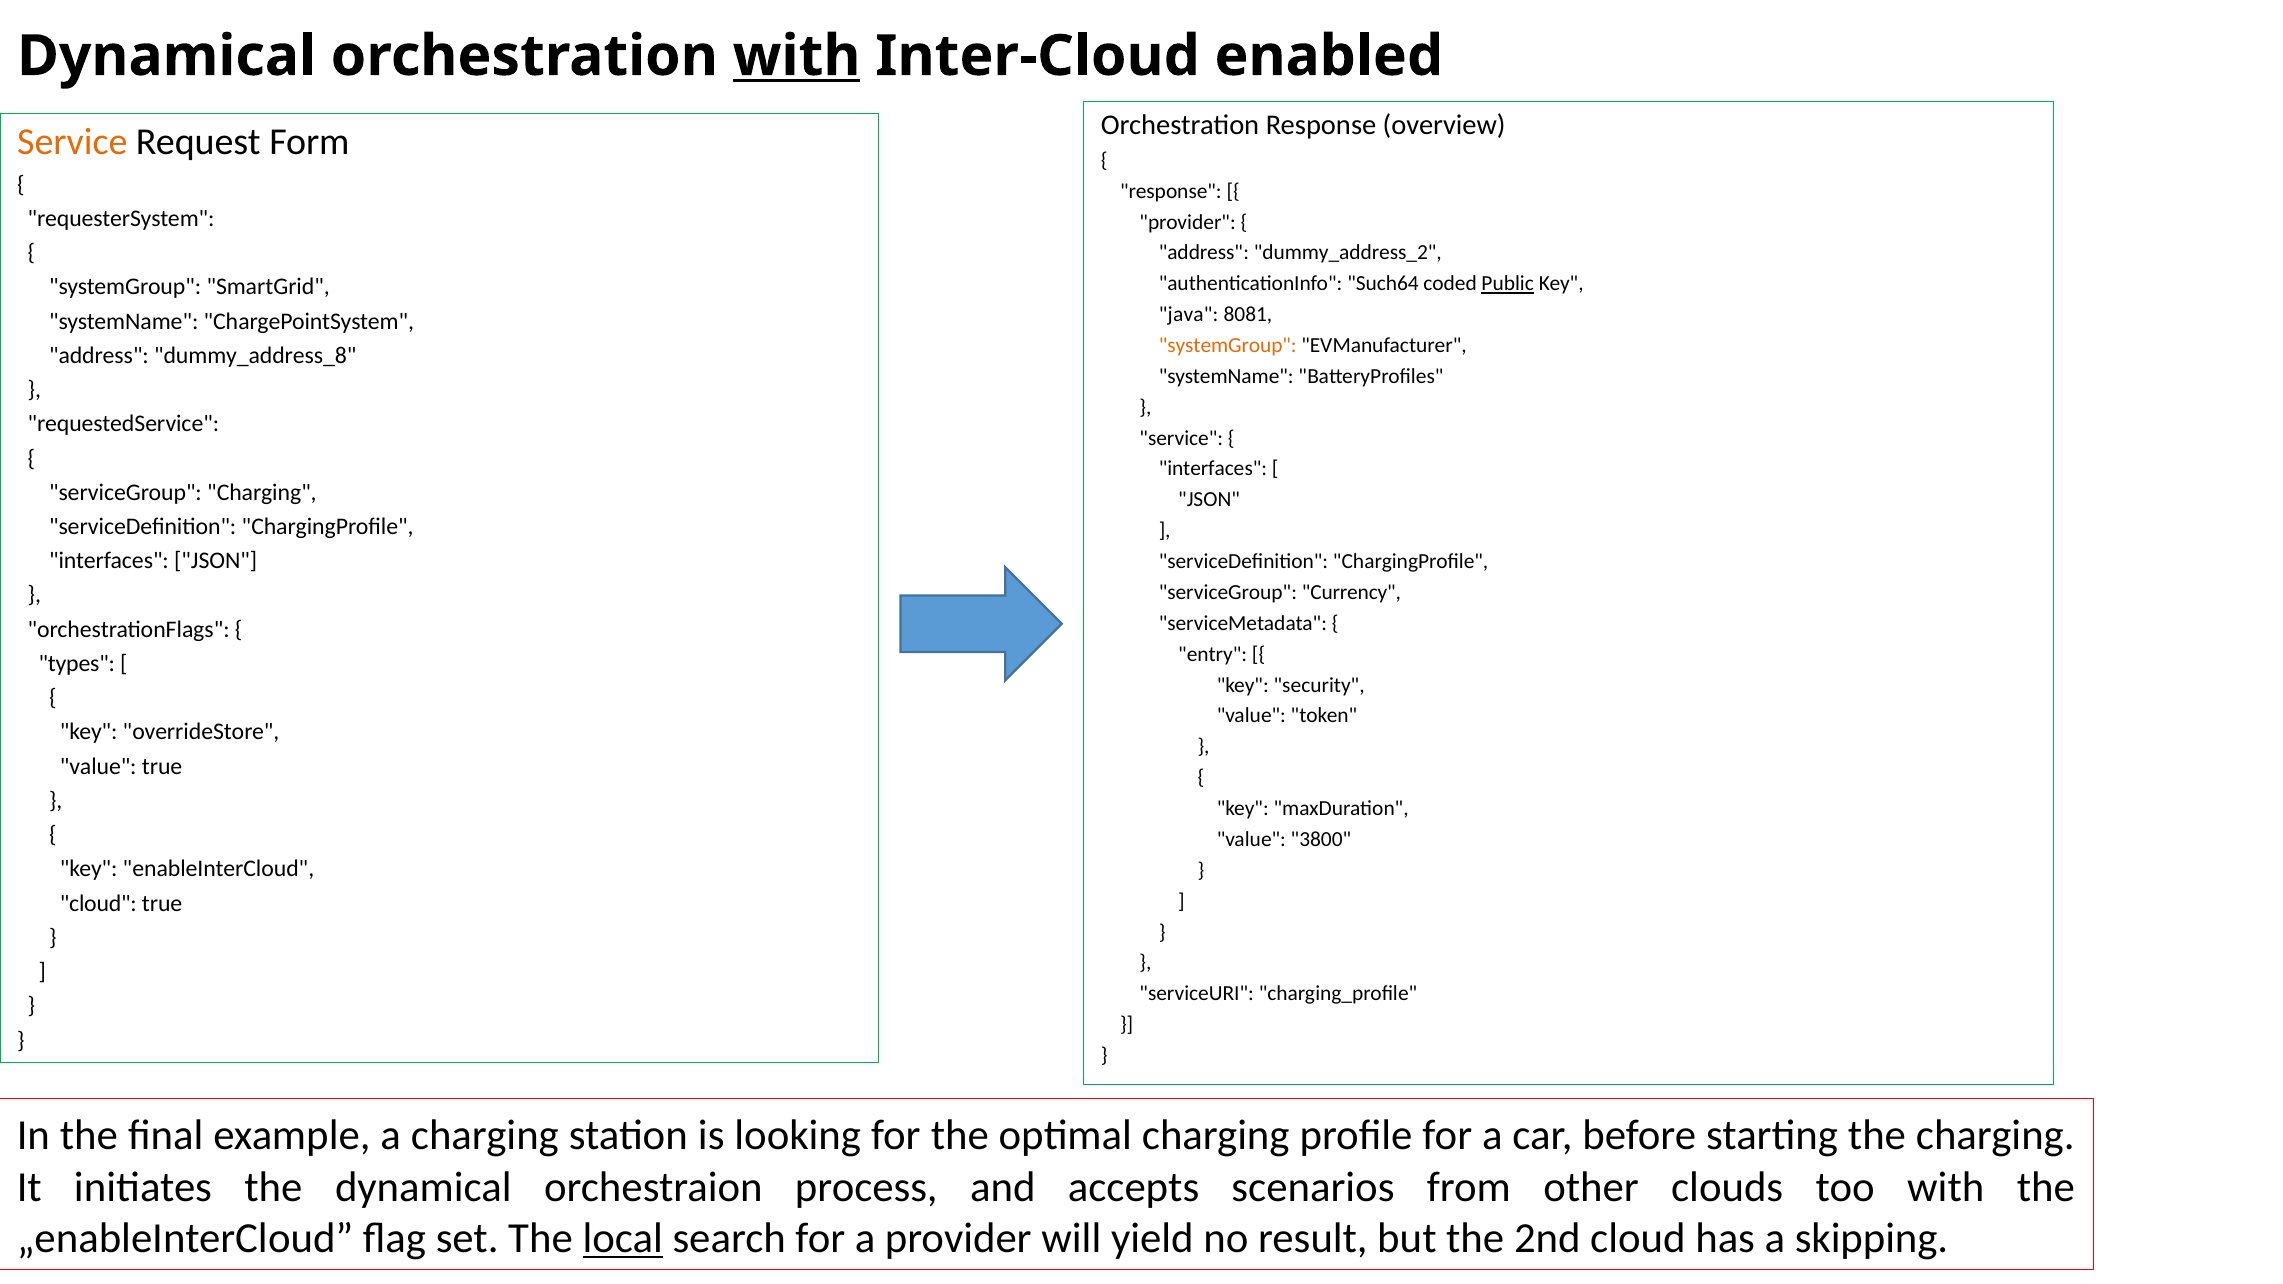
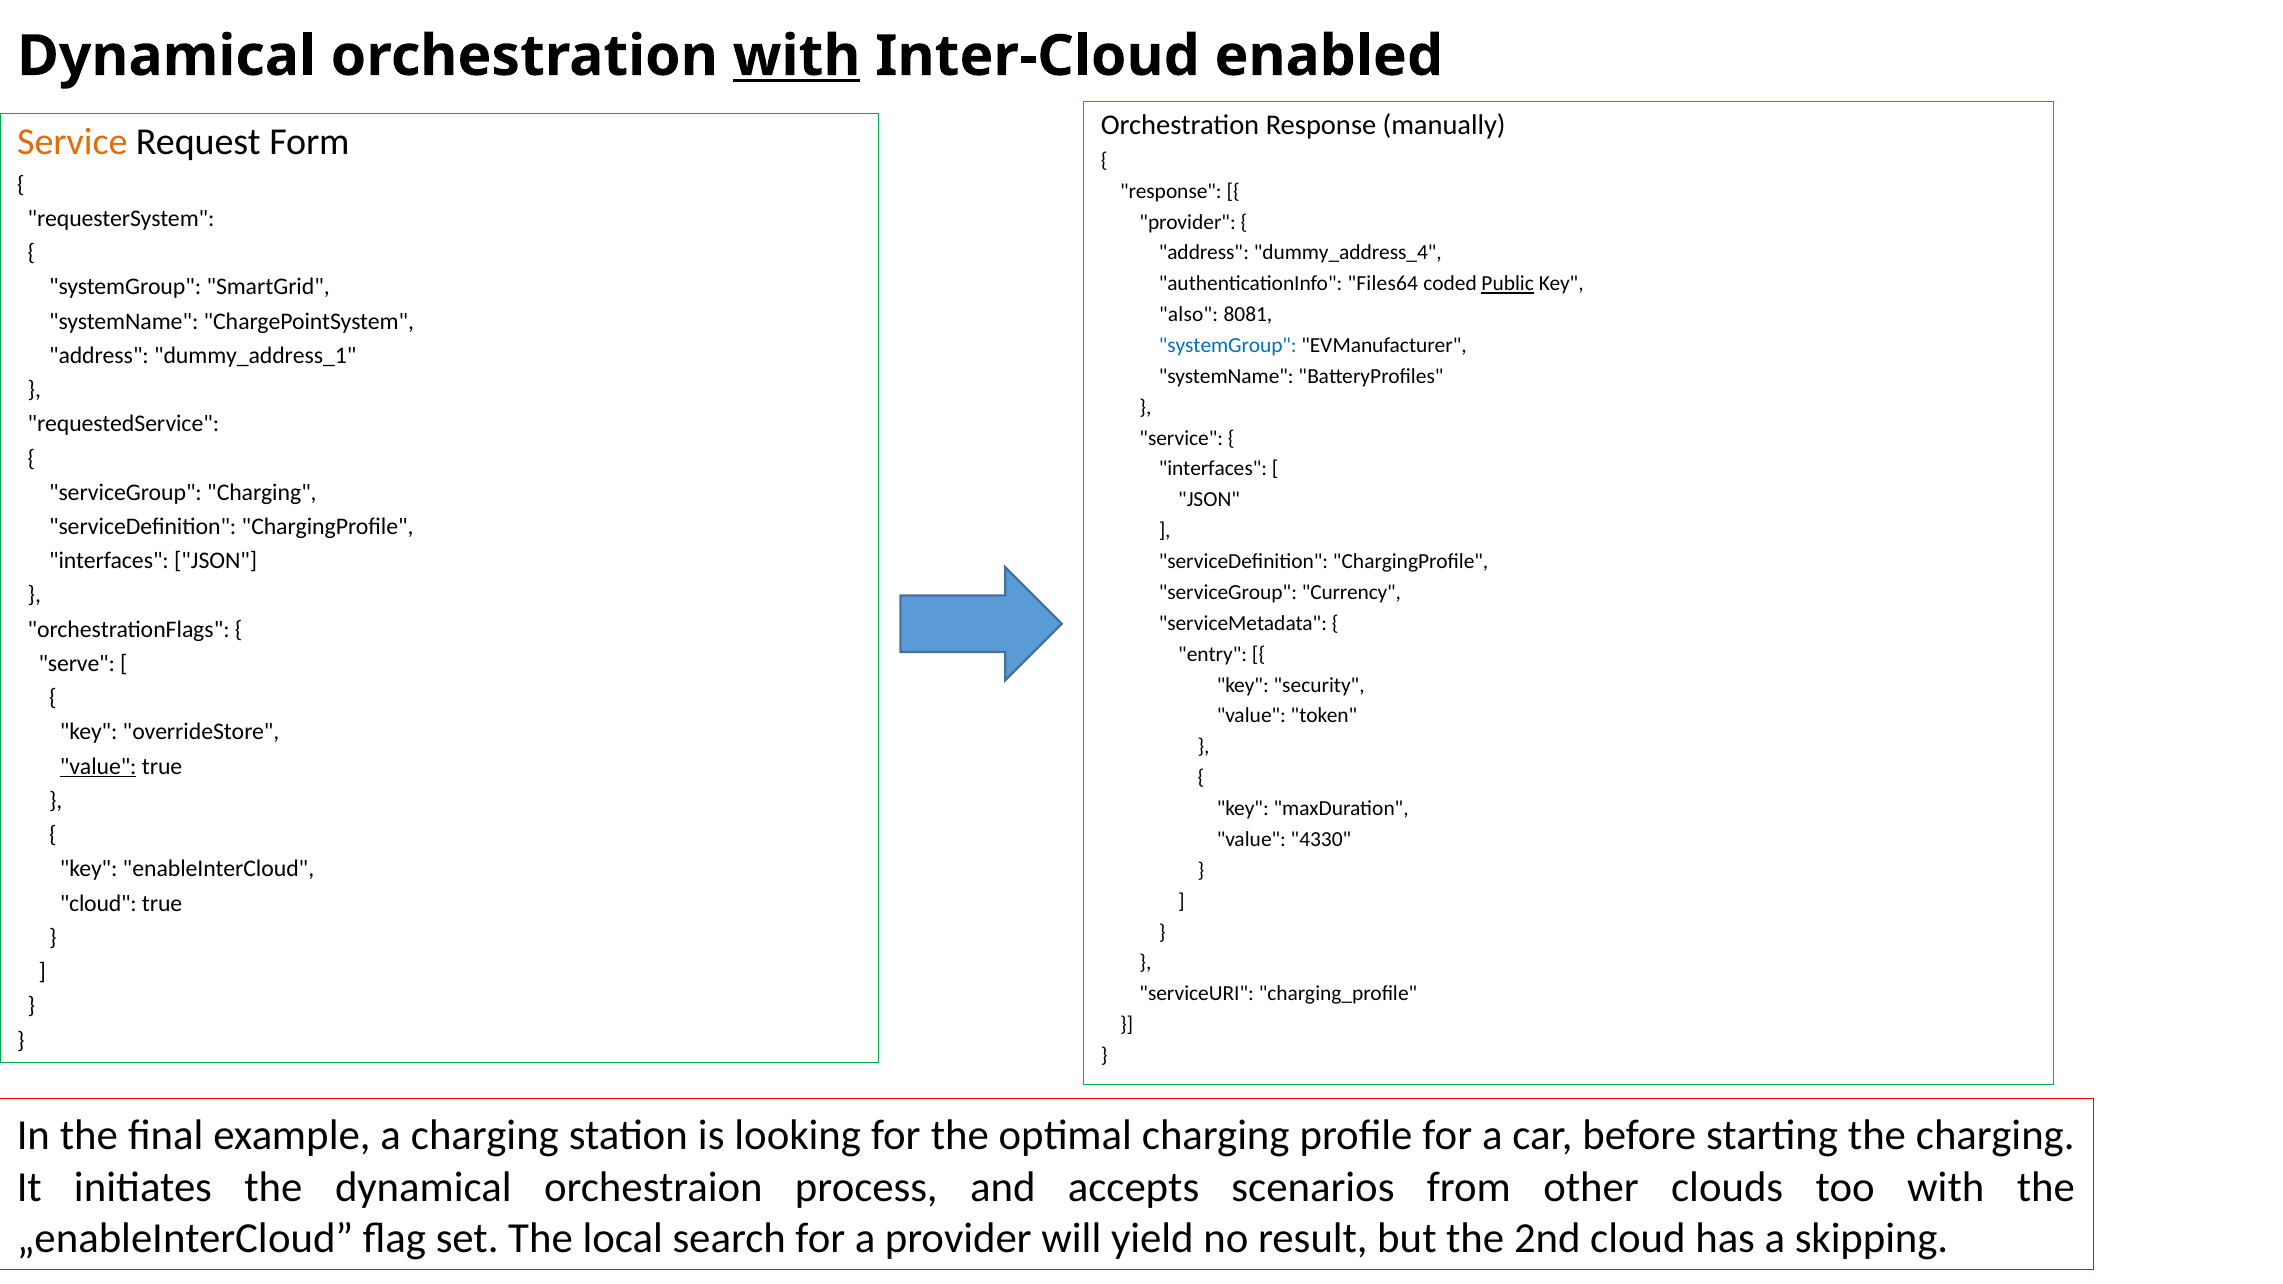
overview: overview -> manually (1444, 125)
dummy_address_2: dummy_address_2 -> dummy_address_4 (1348, 253)
Such64: Such64 -> Files64 (1383, 284)
java: java -> also (1189, 315)
systemGroup colour: orange -> blue (1228, 345)
dummy_address_8: dummy_address_8 -> dummy_address_1 (255, 355)
types: types -> serve (77, 664)
value underline: none -> present (98, 766)
3800: 3800 -> 4330 (1321, 839)
local underline: present -> none (623, 1239)
